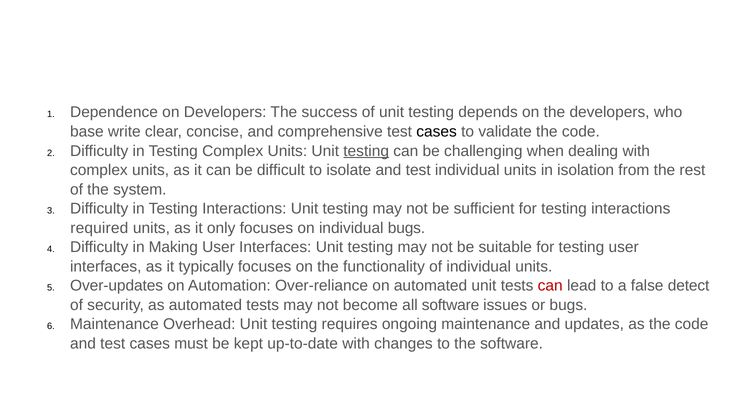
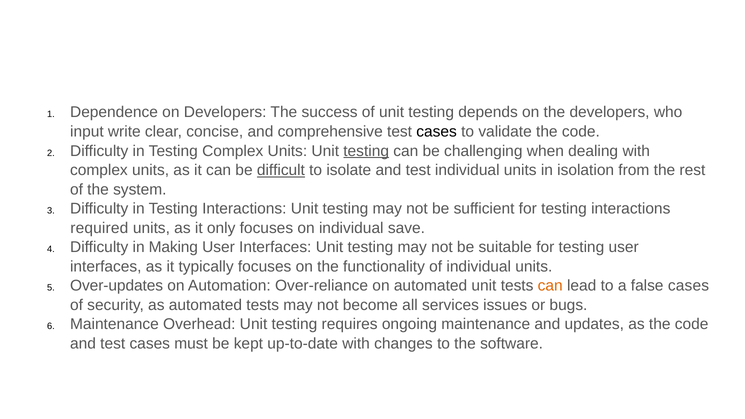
base: base -> input (87, 132)
difficult underline: none -> present (281, 170)
individual bugs: bugs -> save (406, 228)
can colour: red -> orange (550, 286)
false detect: detect -> cases (688, 286)
all software: software -> services (450, 305)
